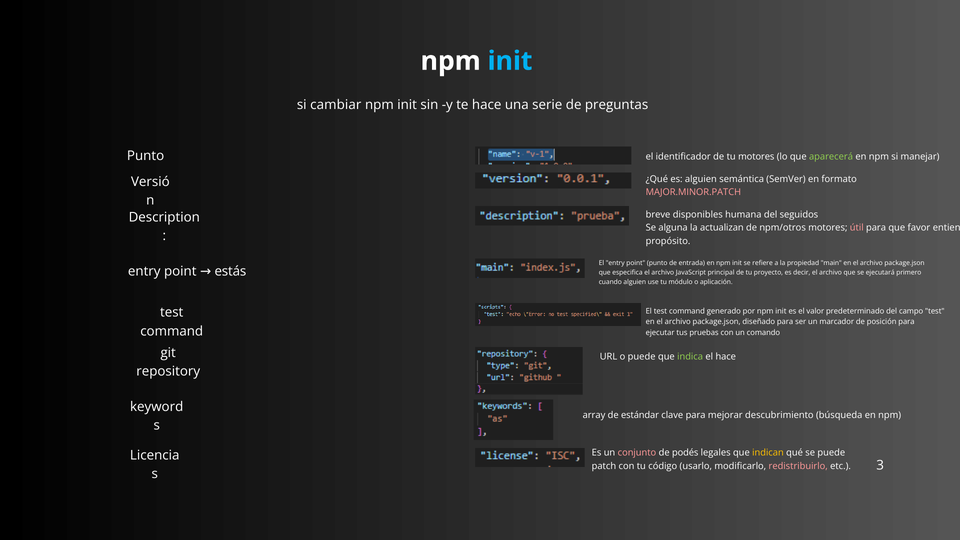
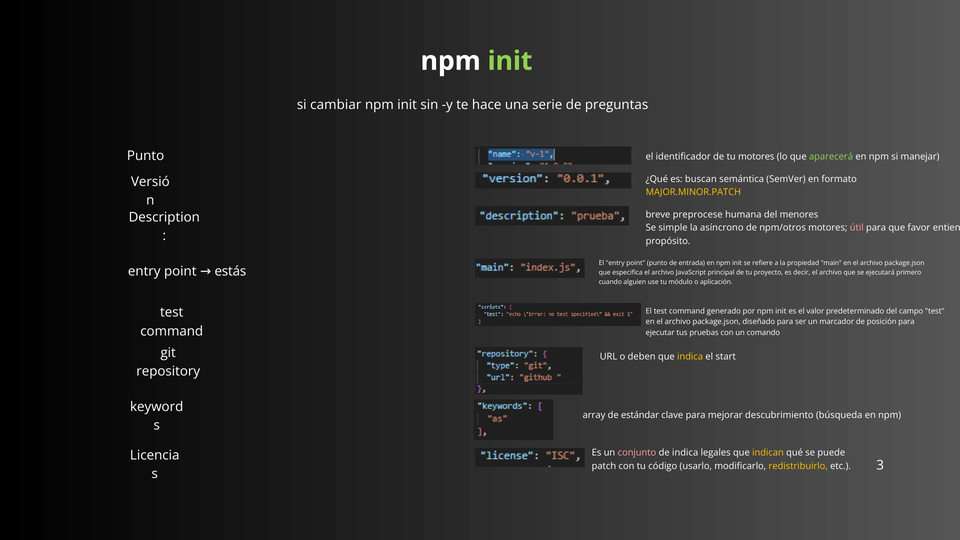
init colour: light blue -> light green (510, 61)
es alguien: alguien -> buscan (701, 179)
MAJOR.MINOR.PATCH colour: pink -> yellow (693, 192)
disponibles: disponibles -> preprocese (698, 215)
seguidos: seguidos -> menores (799, 215)
alguna: alguna -> simple (673, 228)
actualizan: actualizan -> asíncrono (722, 228)
o puede: puede -> deben (642, 357)
indica colour: light green -> yellow (690, 357)
el hace: hace -> start (726, 357)
de podés: podés -> indica (685, 453)
redistribuirlo colour: pink -> yellow (798, 466)
